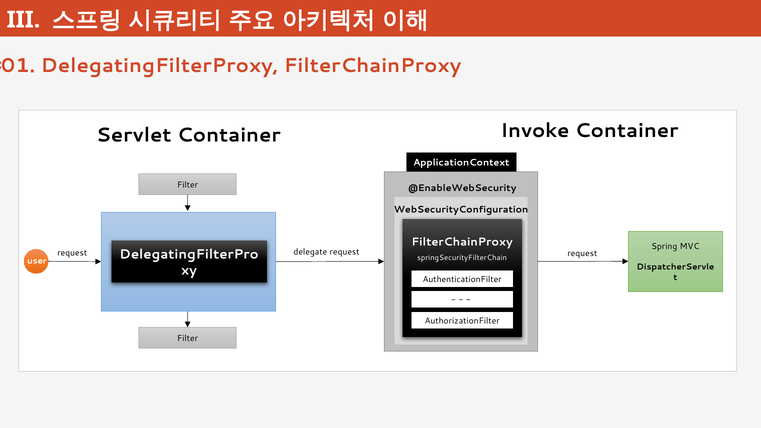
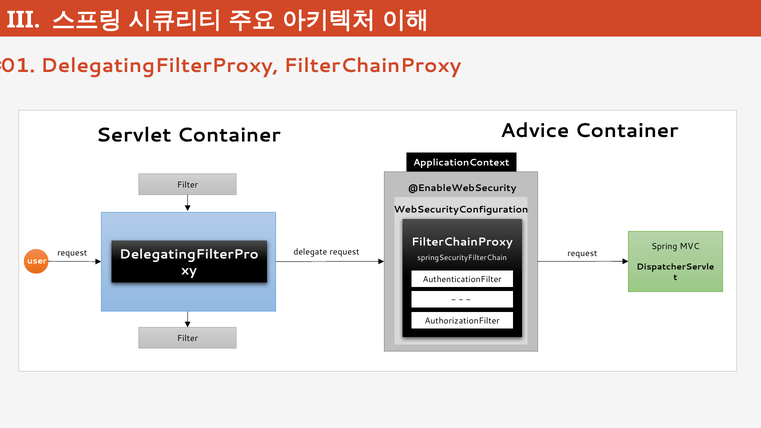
Invoke: Invoke -> Advice (535, 131)
